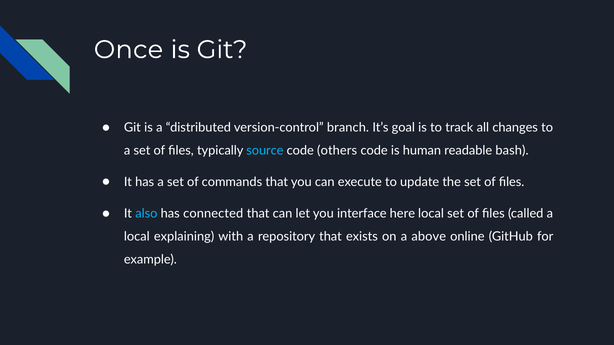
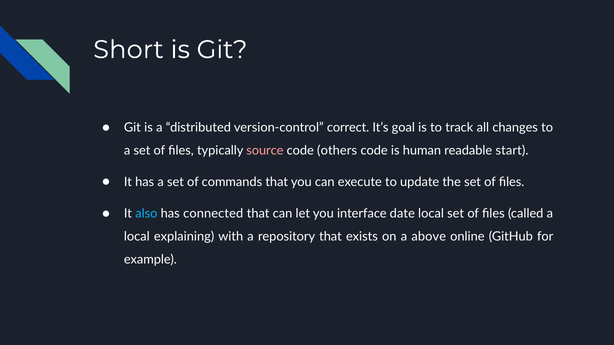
Once: Once -> Short (128, 50)
branch: branch -> correct (348, 128)
source colour: light blue -> pink (265, 151)
bash: bash -> start (512, 151)
here: here -> date (402, 214)
